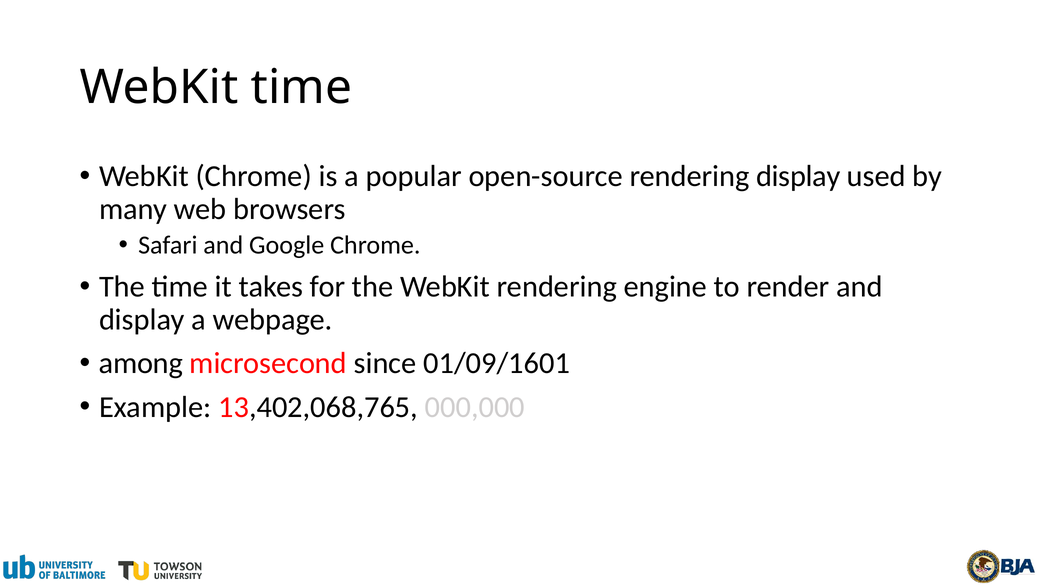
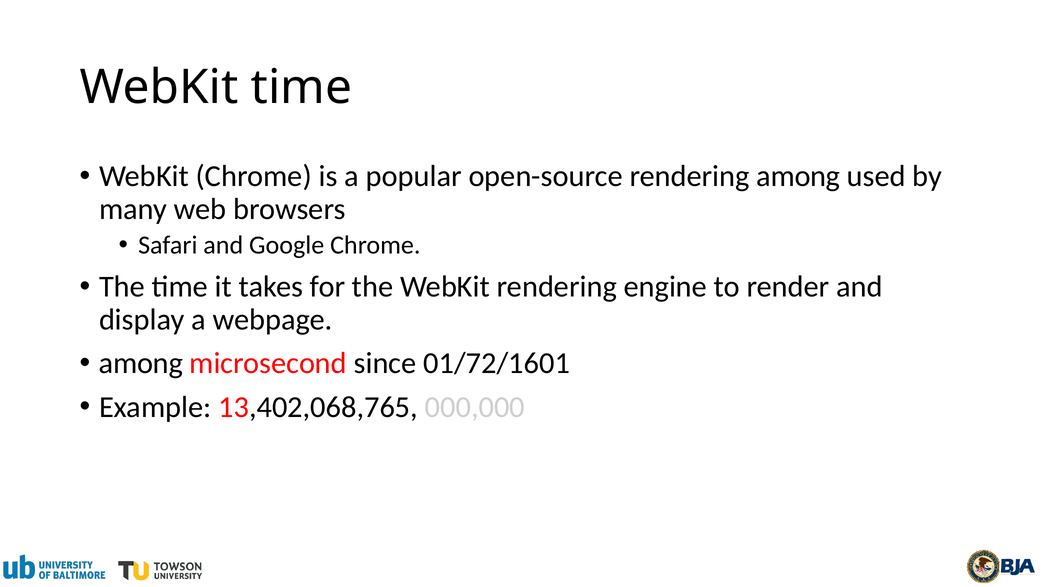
rendering display: display -> among (798, 176)
01/09/1601: 01/09/1601 -> 01/72/1601 (497, 363)
